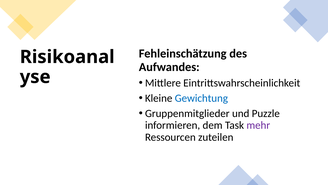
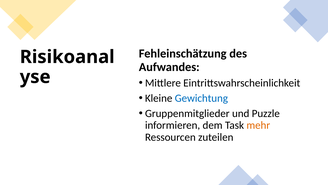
mehr colour: purple -> orange (258, 125)
